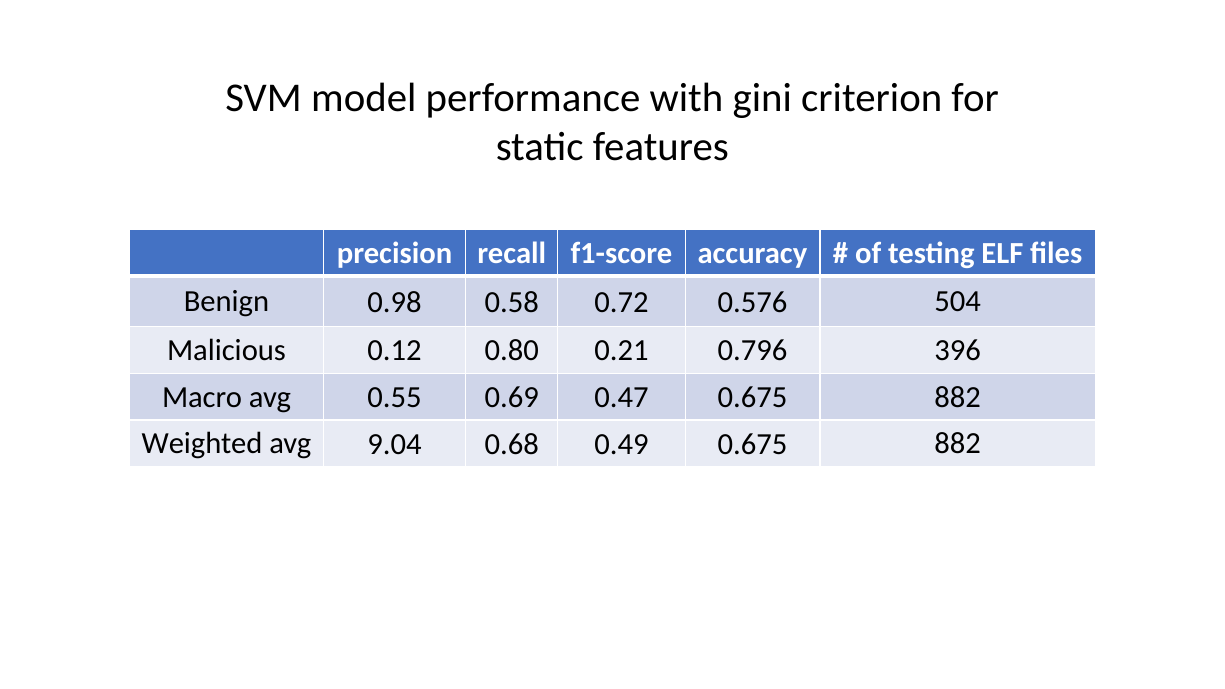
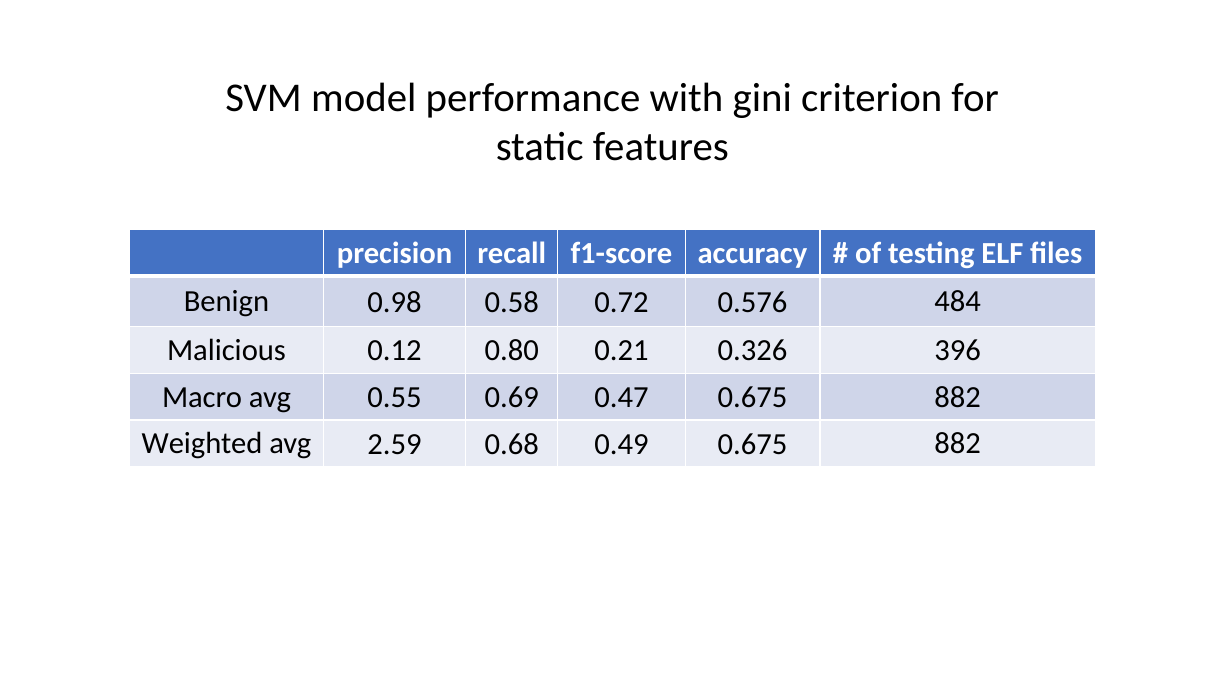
504: 504 -> 484 (958, 302)
0.796: 0.796 -> 0.326 (753, 351)
9.04: 9.04 -> 2.59 (395, 444)
